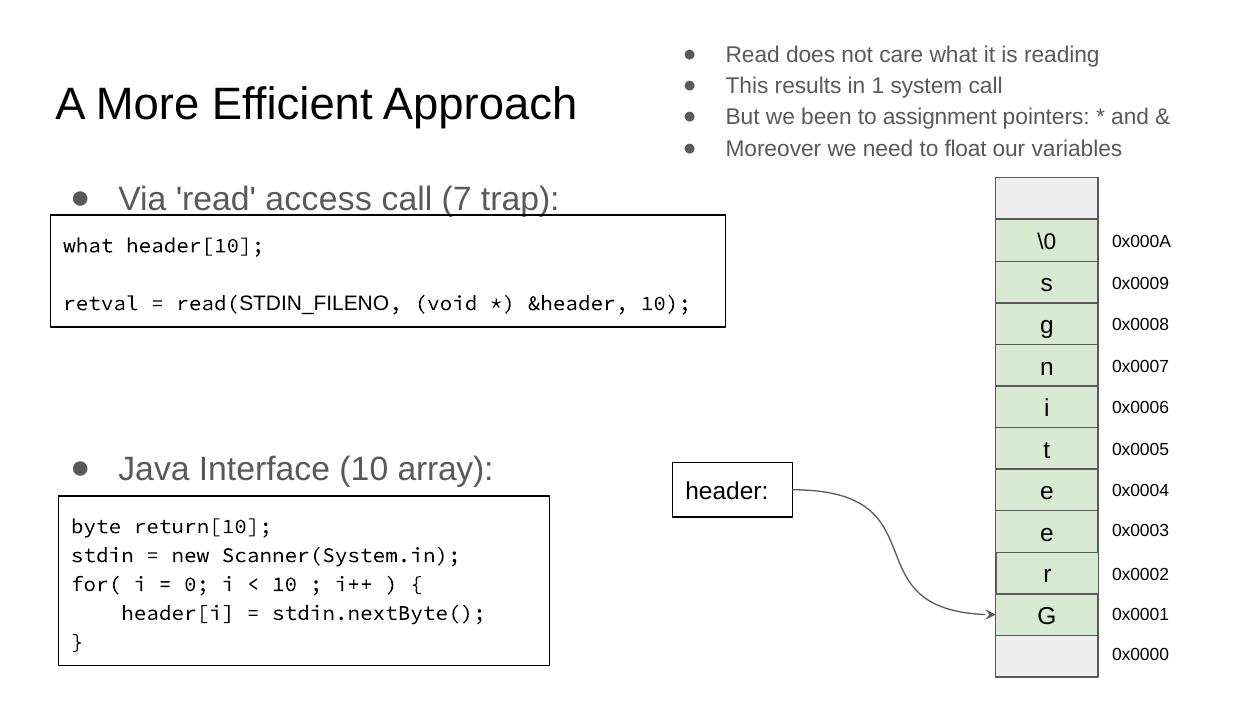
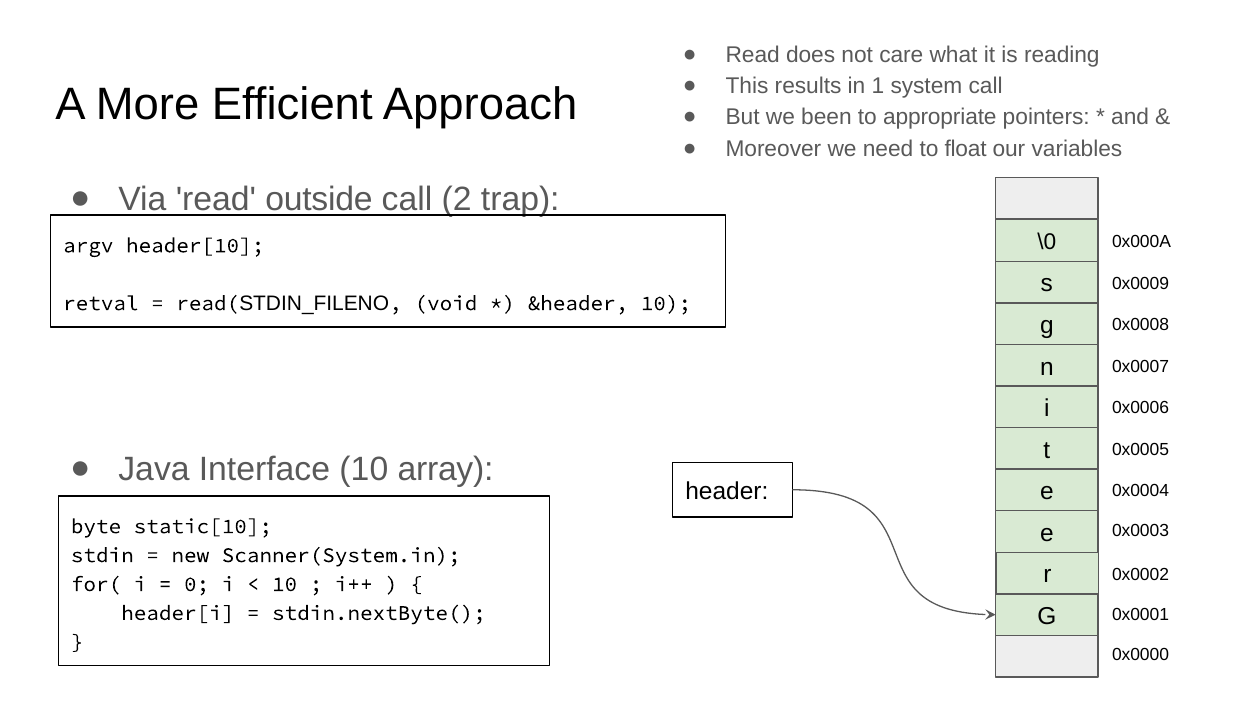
assignment: assignment -> appropriate (940, 118)
access: access -> outside (319, 200)
7: 7 -> 2 (457, 200)
what: what -> argv (88, 246)
return[10: return[10 -> static[10 (203, 527)
